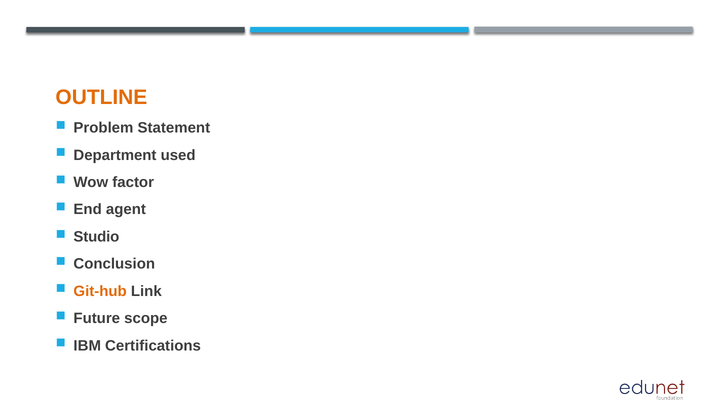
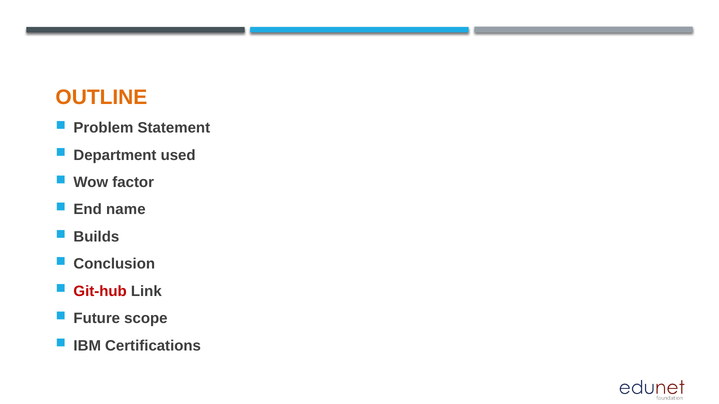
agent: agent -> name (126, 210)
Studio: Studio -> Builds (96, 237)
Git-hub colour: orange -> red (100, 292)
